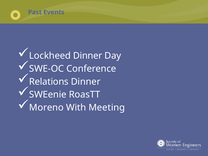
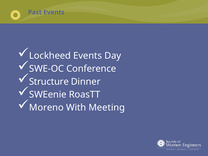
Lockheed Dinner: Dinner -> Events (88, 56)
Relations: Relations -> Structure (49, 82)
